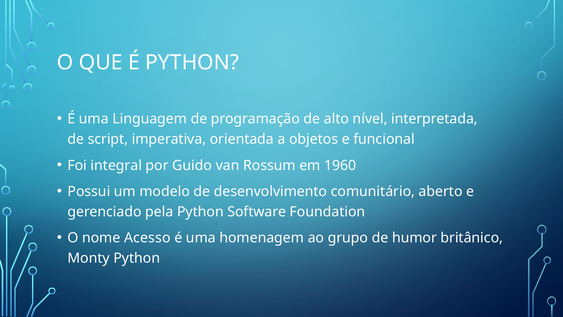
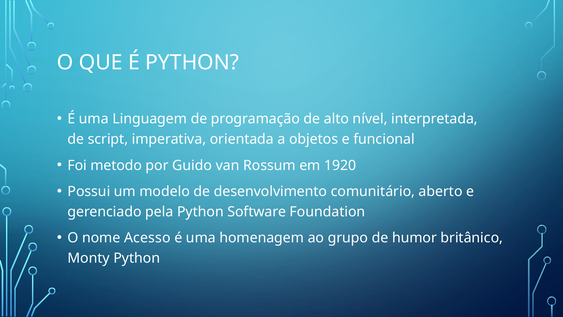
integral: integral -> metodo (116, 165)
1960: 1960 -> 1920 (340, 165)
